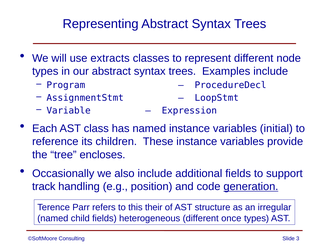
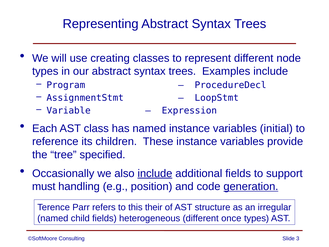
extracts: extracts -> creating (110, 58)
encloses: encloses -> specified (102, 155)
include underline: none -> present (155, 173)
track: track -> must (44, 186)
